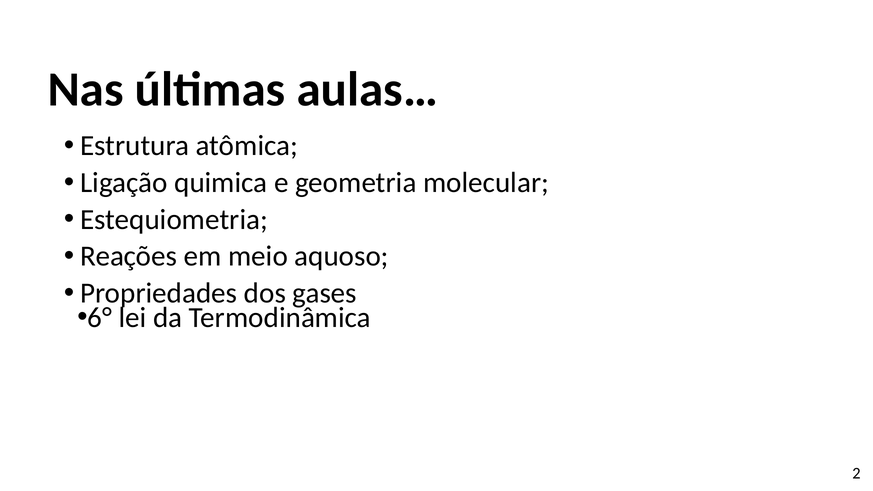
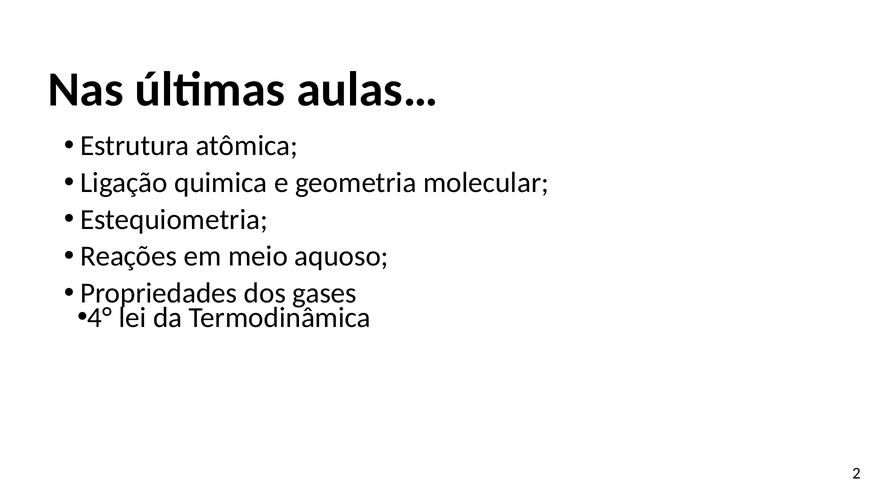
6°: 6° -> 4° (100, 318)
